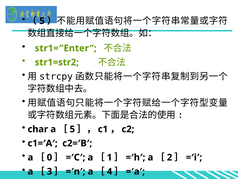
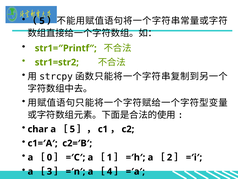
str1=″Enter″: str1=″Enter″ -> str1=″Printf″ (66, 48)
